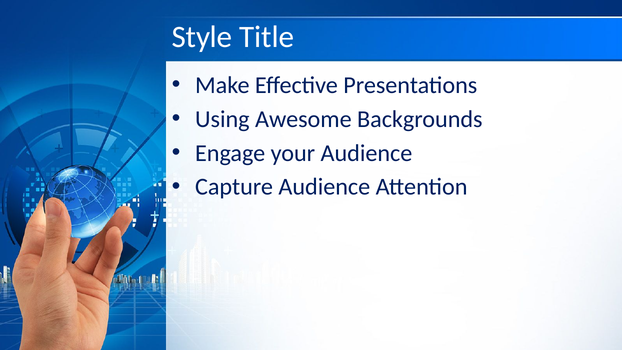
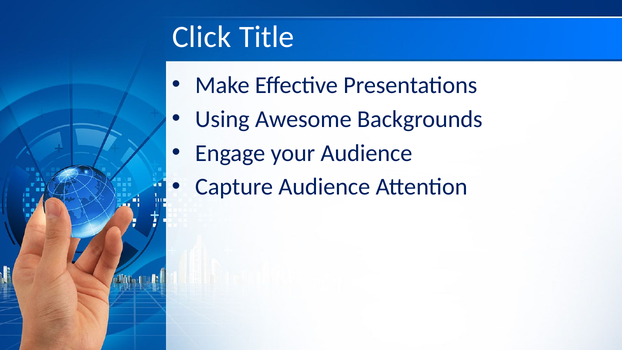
Style: Style -> Click (202, 37)
